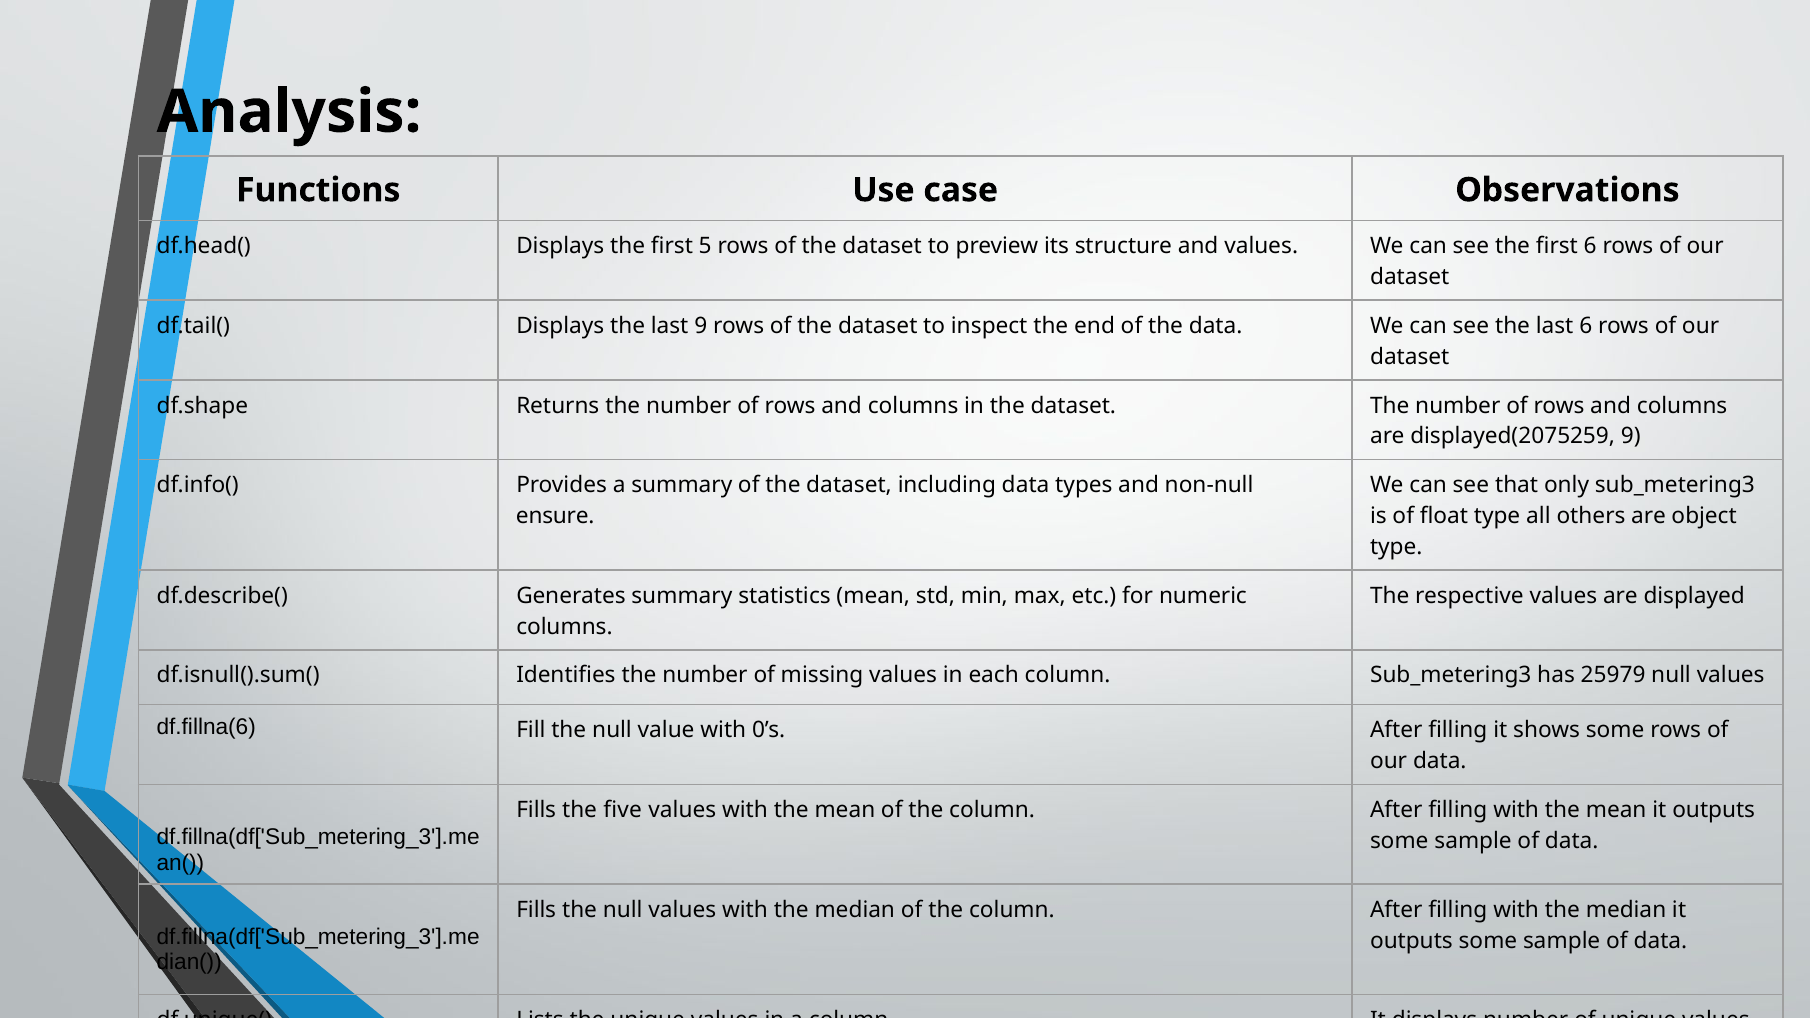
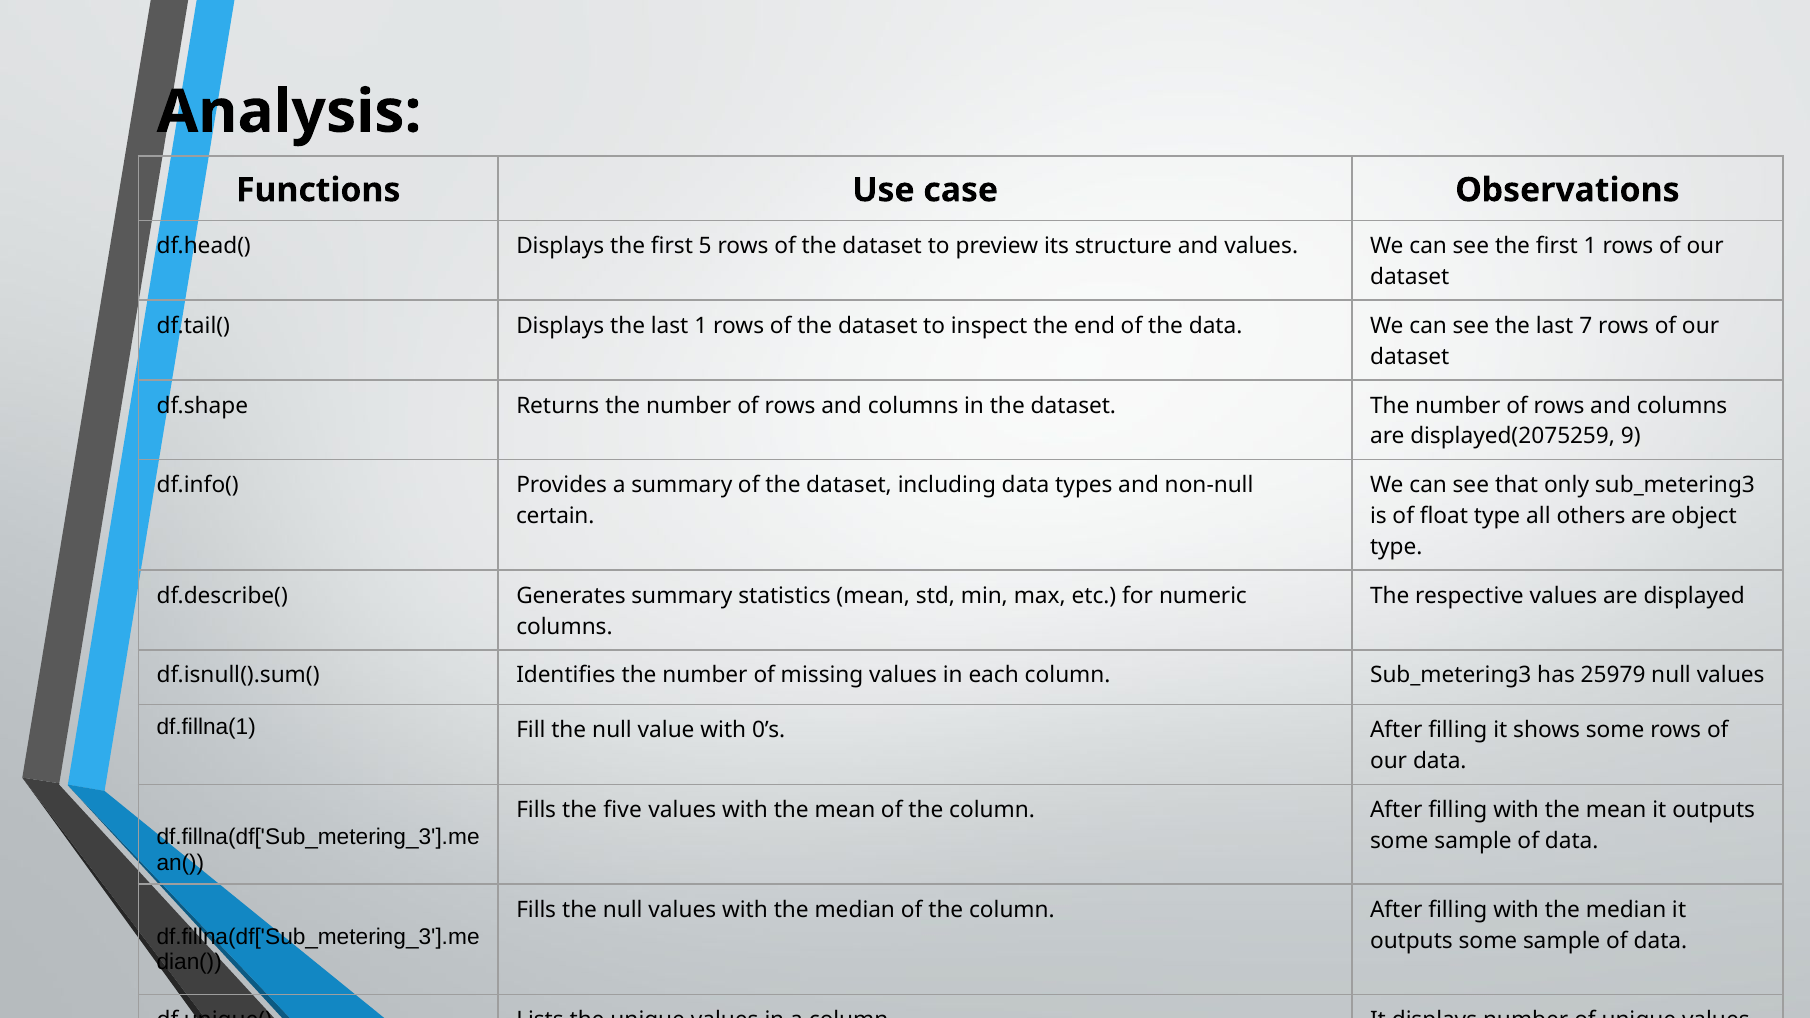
first 6: 6 -> 1 (1590, 246)
last 9: 9 -> 1 (701, 326)
last 6: 6 -> 7 (1586, 326)
ensure: ensure -> certain (555, 516)
df.fillna(6: df.fillna(6 -> df.fillna(1 (206, 727)
